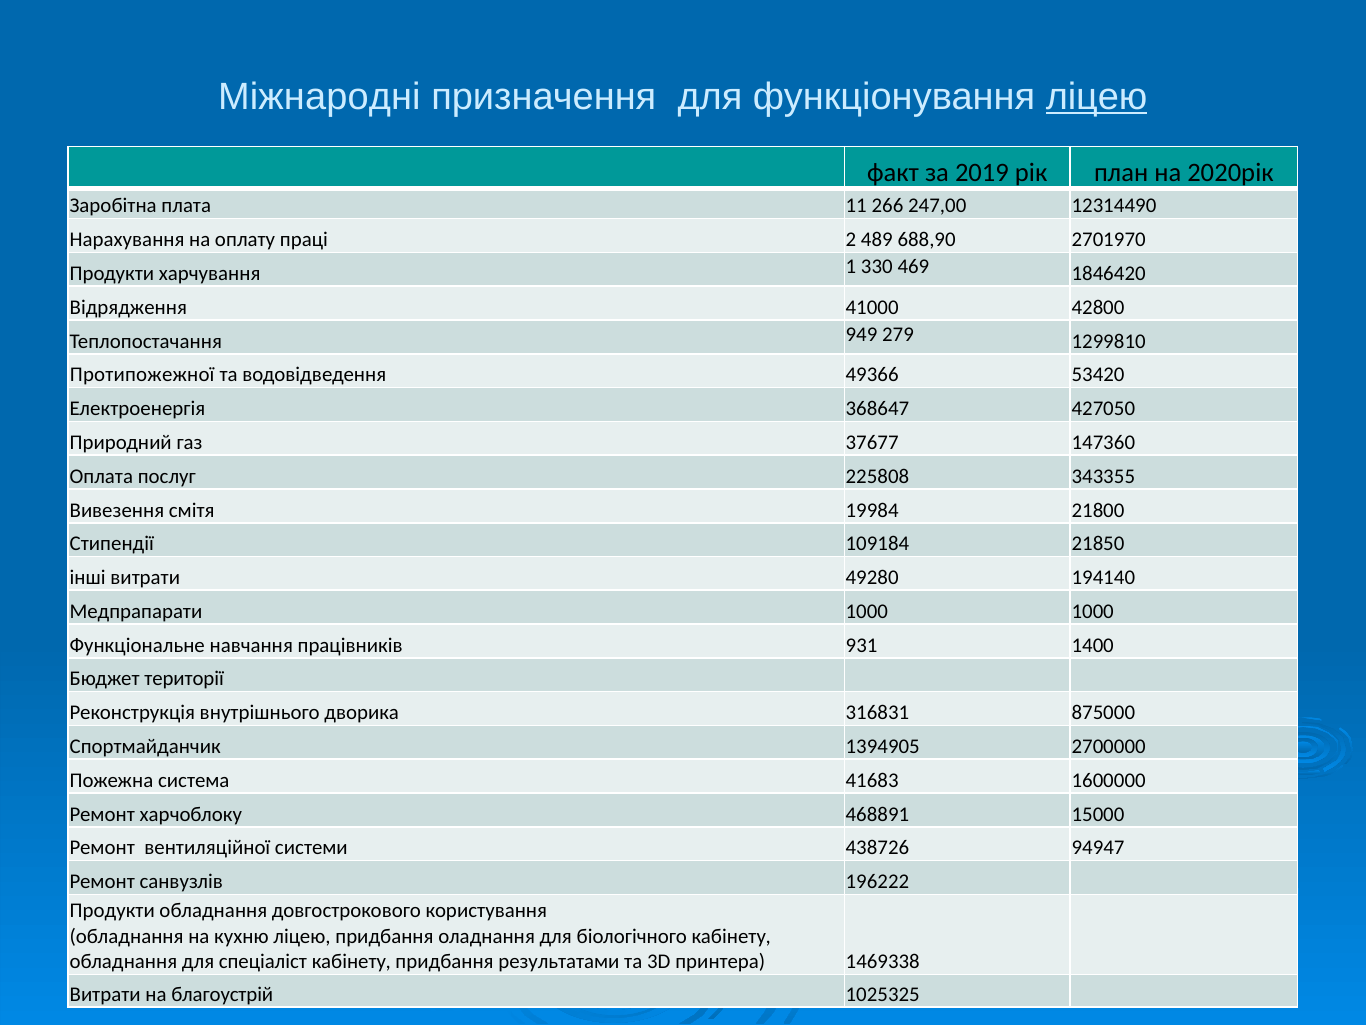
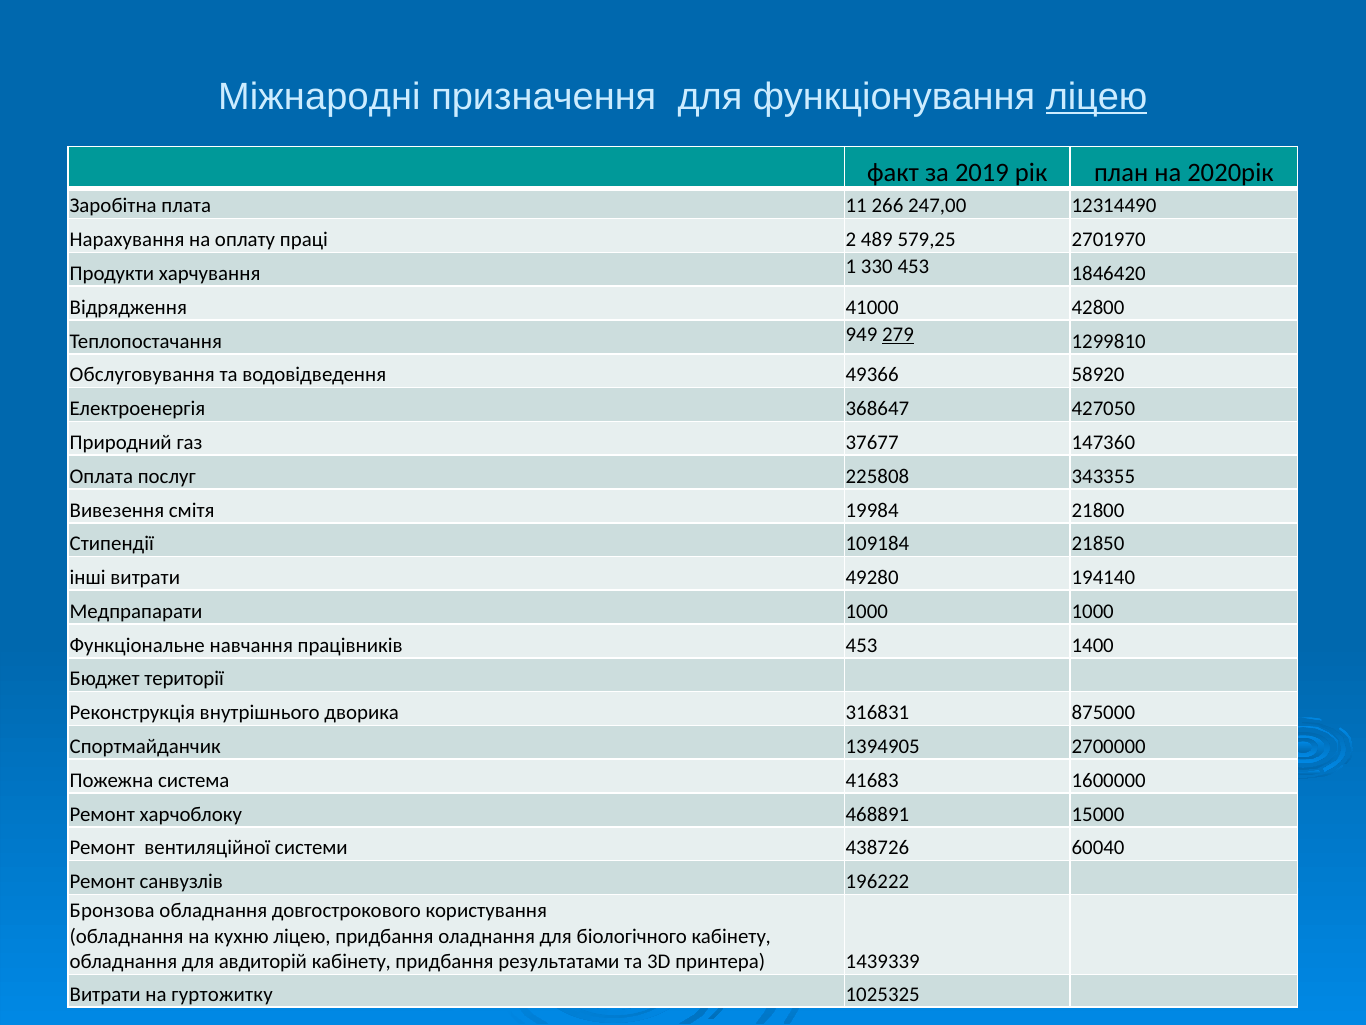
688,90: 688,90 -> 579,25 (927, 240)
330 469: 469 -> 453 (913, 267)
279 underline: none -> present (898, 334)
Протипожежної: Протипожежної -> Обслуговування (142, 375)
53420: 53420 -> 58920 (1098, 375)
працівників 931: 931 -> 453 (862, 645)
94947: 94947 -> 60040 (1098, 848)
Продукти: Продукти -> Бронзова (112, 910)
спеціаліст: спеціаліст -> авдиторій (263, 962)
1469338: 1469338 -> 1439339 (883, 962)
благоустрій: благоустрій -> гуртожитку (222, 994)
